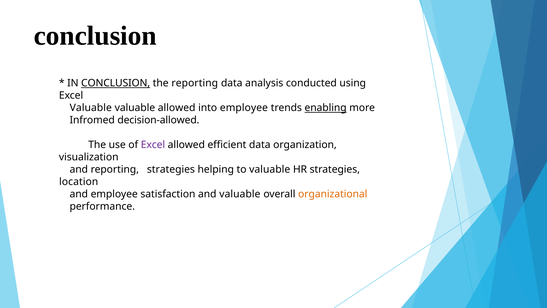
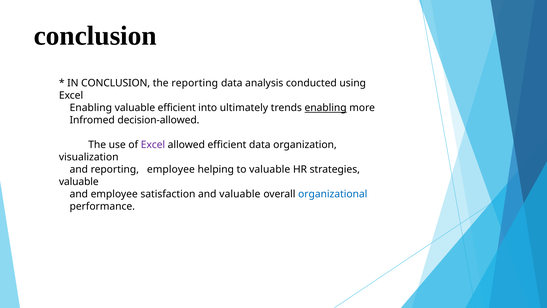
CONCLUSION underline: present -> none (116, 83)
Valuable: Valuable -> Enabling (91, 108)
valuable allowed: allowed -> efficient (177, 108)
into employee: employee -> ultimately (244, 108)
reporting strategies: strategies -> employee (171, 169)
location: location -> valuable (79, 182)
organizational colour: orange -> blue (333, 194)
